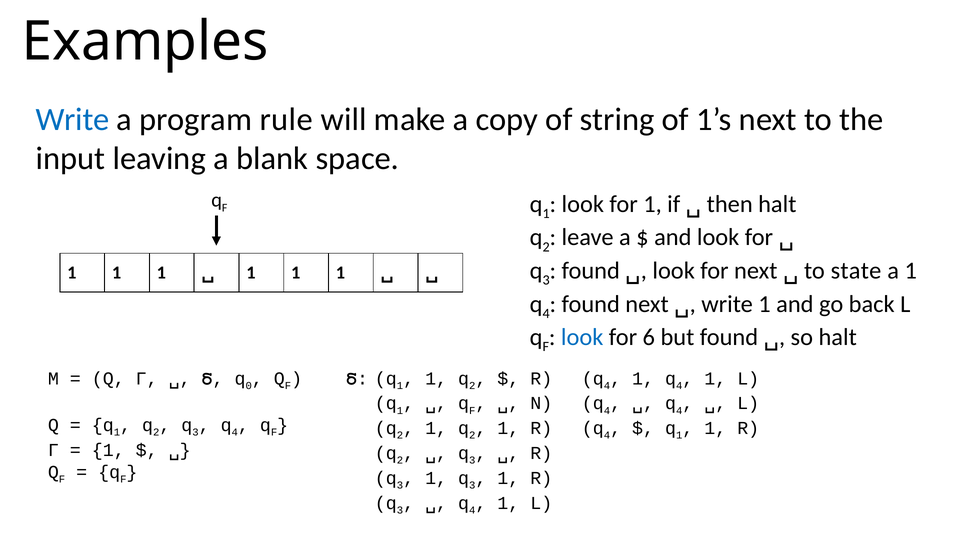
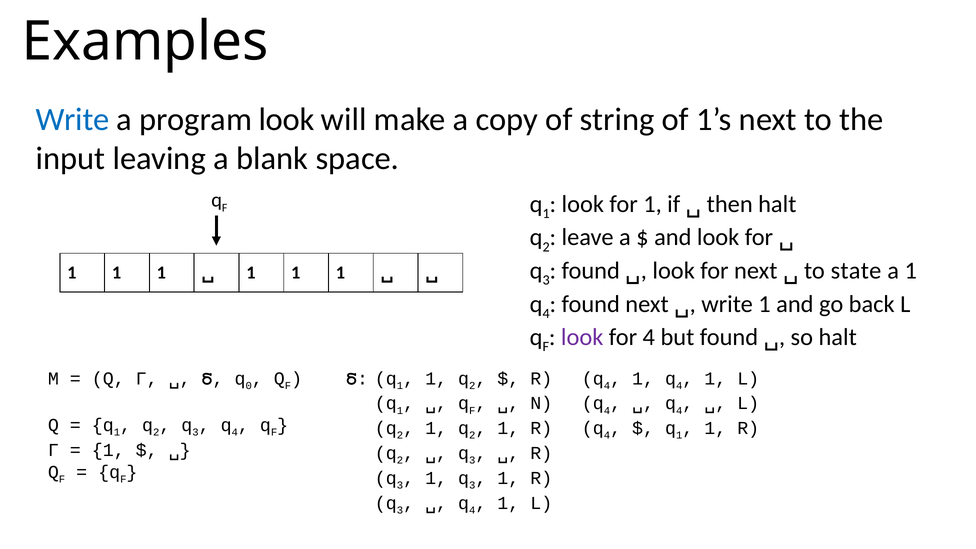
program rule: rule -> look (287, 120)
look colour: blue -> purple (582, 337)
for 6: 6 -> 4 (649, 337)
